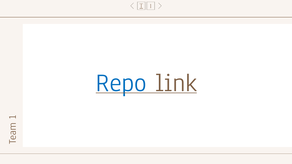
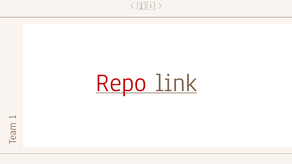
Repo colour: blue -> red (121, 83)
